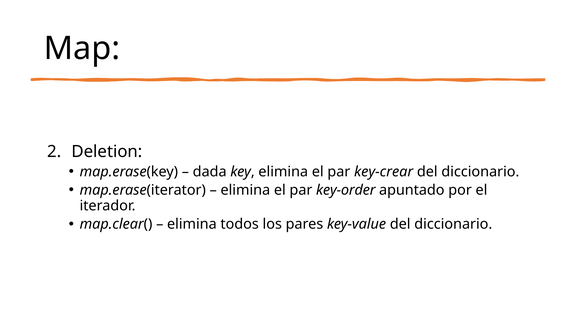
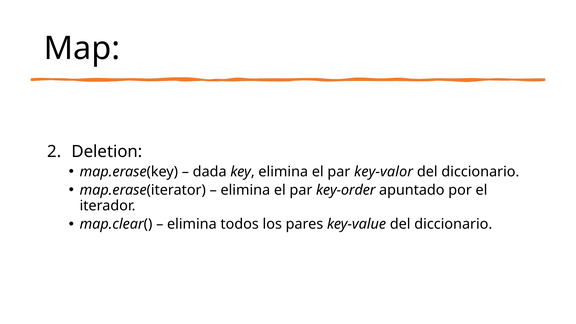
key-crear: key-crear -> key-valor (384, 172)
